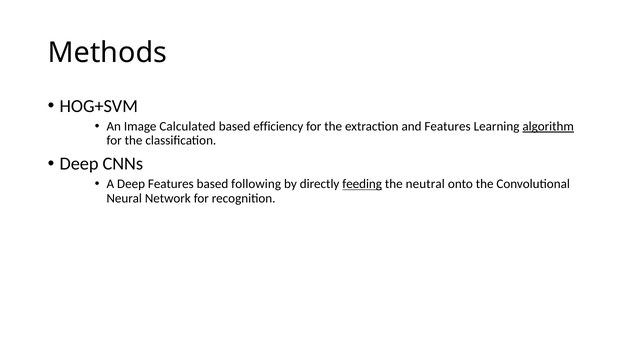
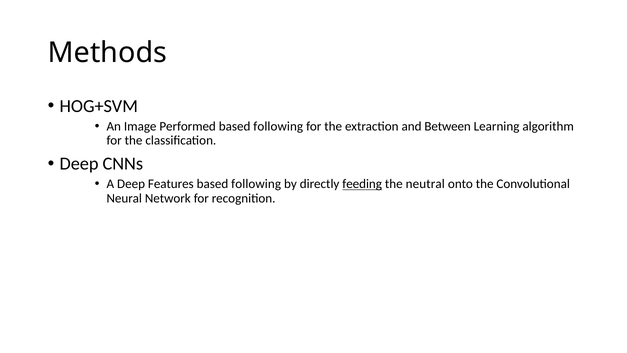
Calculated: Calculated -> Performed (188, 126)
efficiency: efficiency -> following (278, 126)
and Features: Features -> Between (448, 126)
algorithm underline: present -> none (548, 126)
